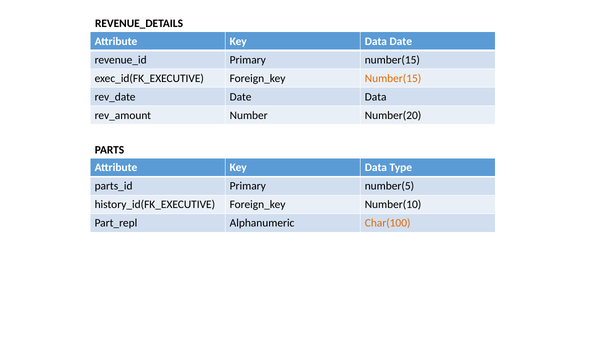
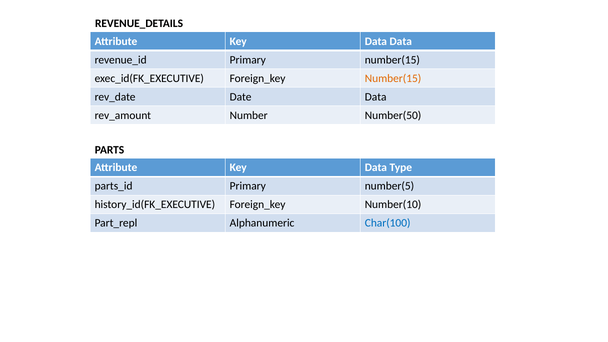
Data Date: Date -> Data (401, 41)
Number(20: Number(20 -> Number(50 (393, 115)
Char(100 colour: orange -> blue (388, 223)
